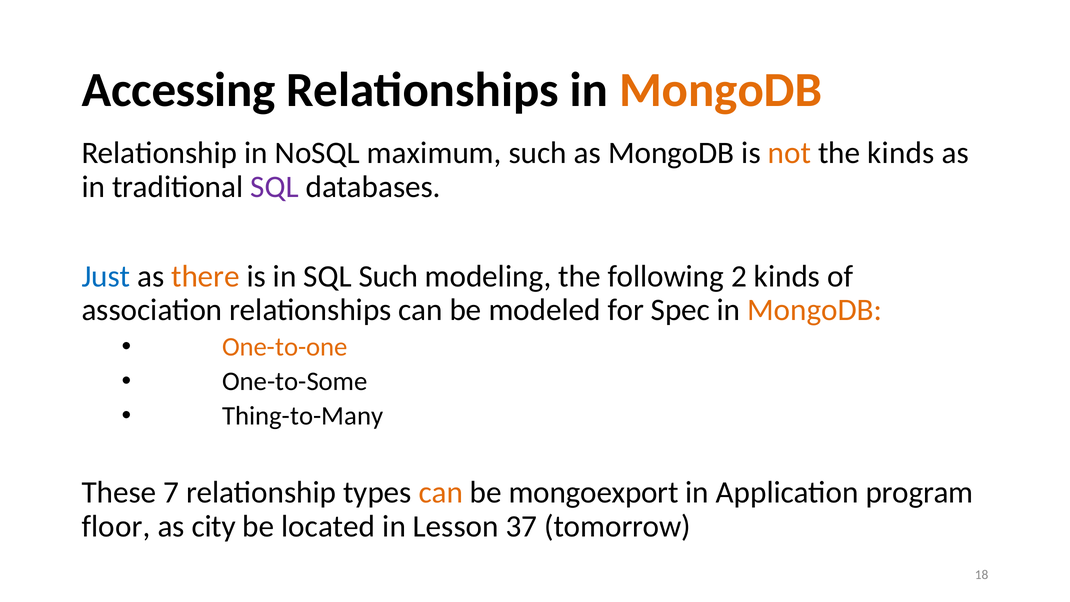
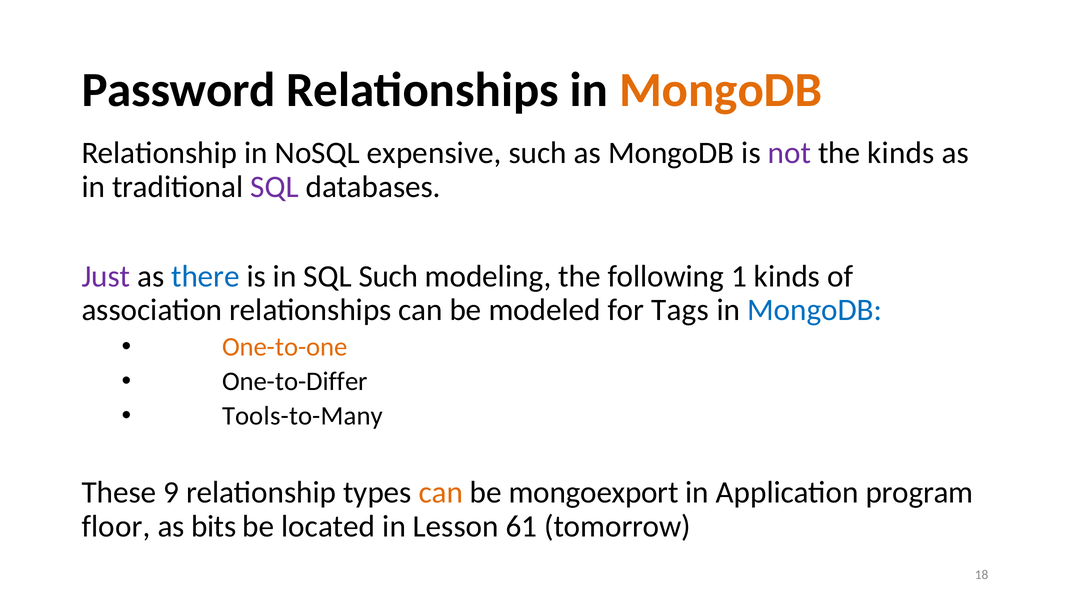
Accessing: Accessing -> Password (179, 90)
maximum: maximum -> expensive (434, 153)
not colour: orange -> purple (789, 153)
Just colour: blue -> purple (106, 276)
there colour: orange -> blue (205, 276)
2: 2 -> 1 (739, 276)
Spec: Spec -> Tags (680, 310)
MongoDB colour: orange -> blue (815, 310)
One-to-Some: One-to-Some -> One-to-Differ (295, 381)
Thing-to-Many: Thing-to-Many -> Tools-to-Many (303, 416)
7: 7 -> 9 (171, 493)
city: city -> bits (214, 526)
37: 37 -> 61 (521, 526)
